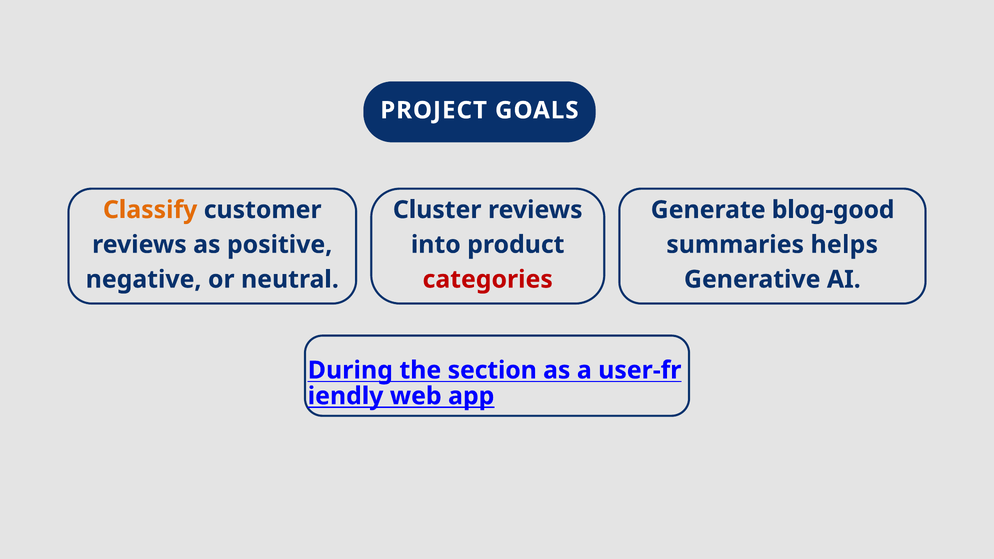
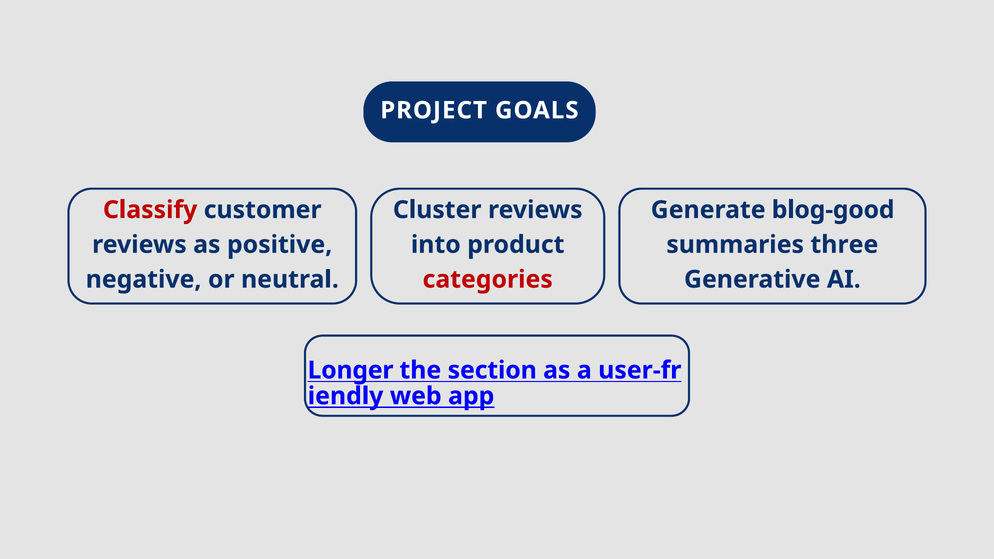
Classify colour: orange -> red (150, 210)
helps: helps -> three (844, 245)
During: During -> Longer (351, 370)
